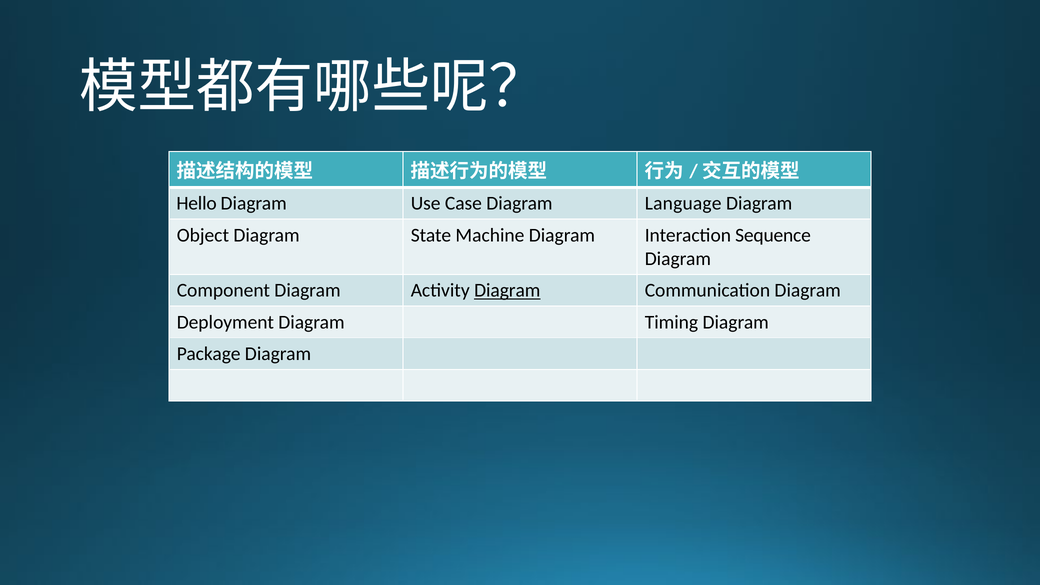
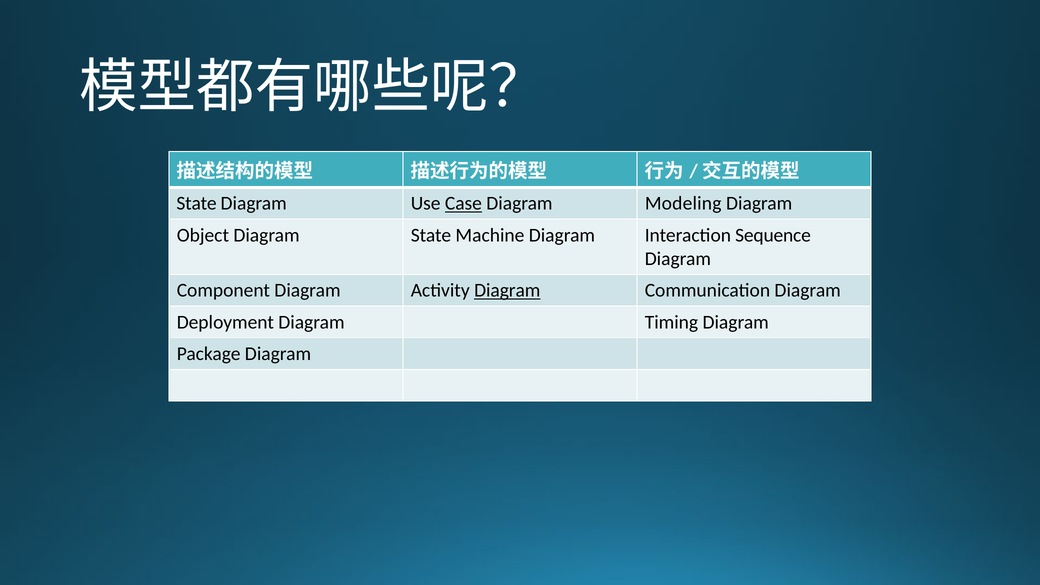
Hello: Hello -> State (197, 203)
Case underline: none -> present (463, 203)
Language: Language -> Modeling (683, 203)
